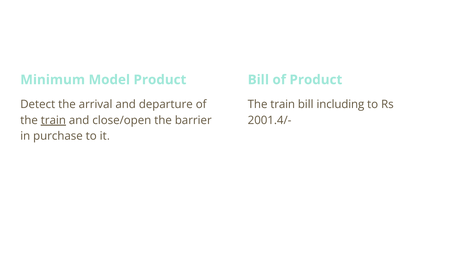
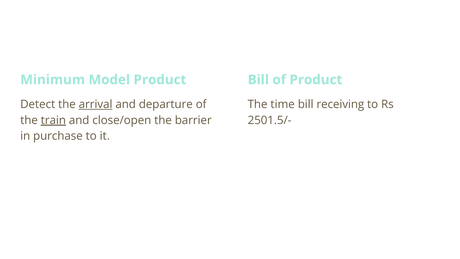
arrival underline: none -> present (96, 104)
train: train -> time (283, 104)
including: including -> receiving (340, 104)
2001.4/-: 2001.4/- -> 2501.5/- (270, 120)
